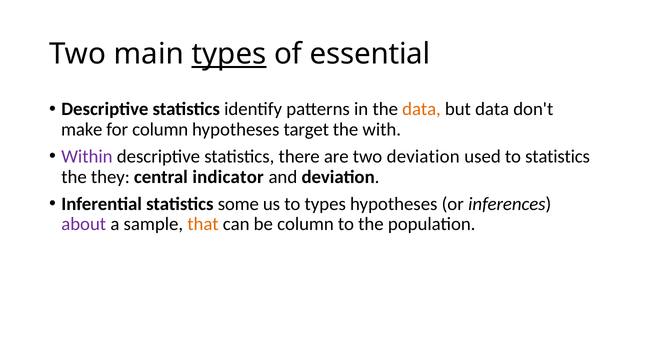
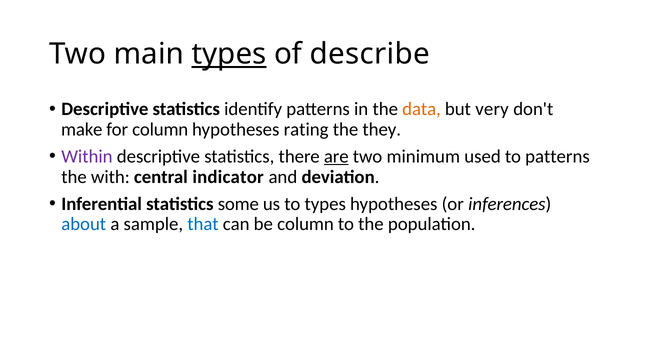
essential: essential -> describe (370, 54)
but data: data -> very (492, 109)
target: target -> rating (306, 129)
with: with -> they (382, 129)
are underline: none -> present (336, 156)
two deviation: deviation -> minimum (423, 156)
to statistics: statistics -> patterns (557, 156)
they: they -> with (110, 177)
about colour: purple -> blue (84, 224)
that colour: orange -> blue (203, 224)
